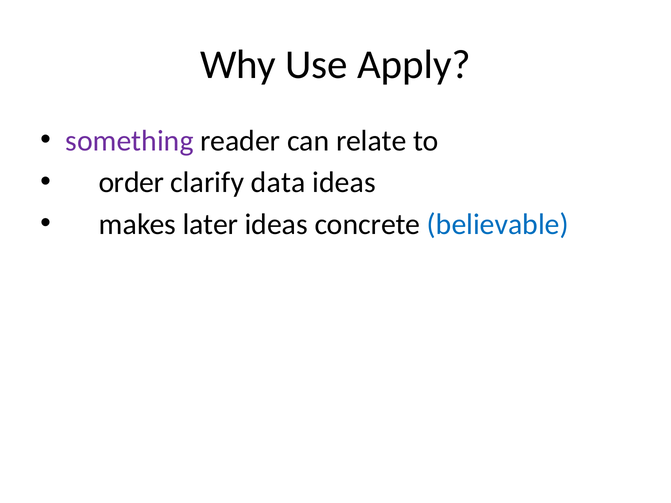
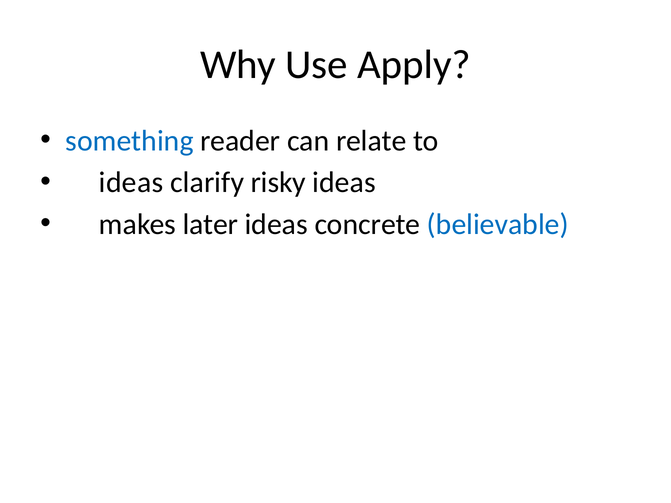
something colour: purple -> blue (129, 141)
order: order -> ideas (131, 183)
data: data -> risky (278, 183)
